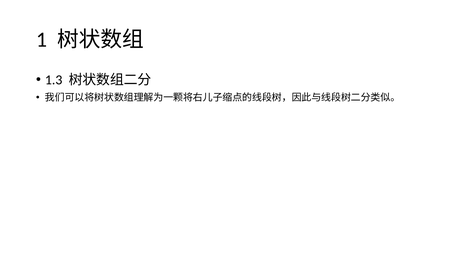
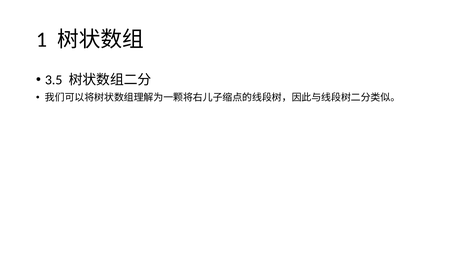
1.3: 1.3 -> 3.5 (54, 80)
